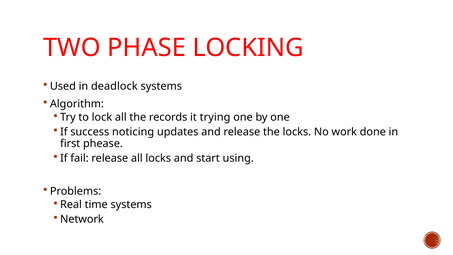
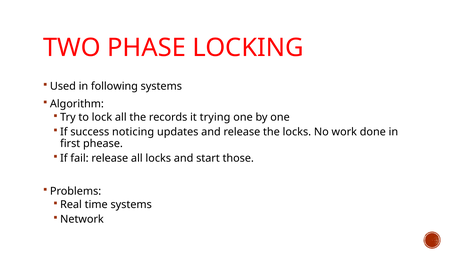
deadlock: deadlock -> following (114, 86)
using: using -> those (238, 158)
